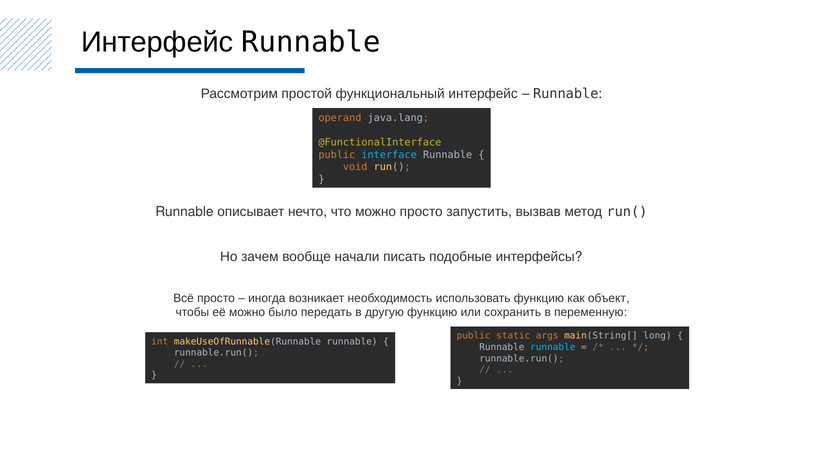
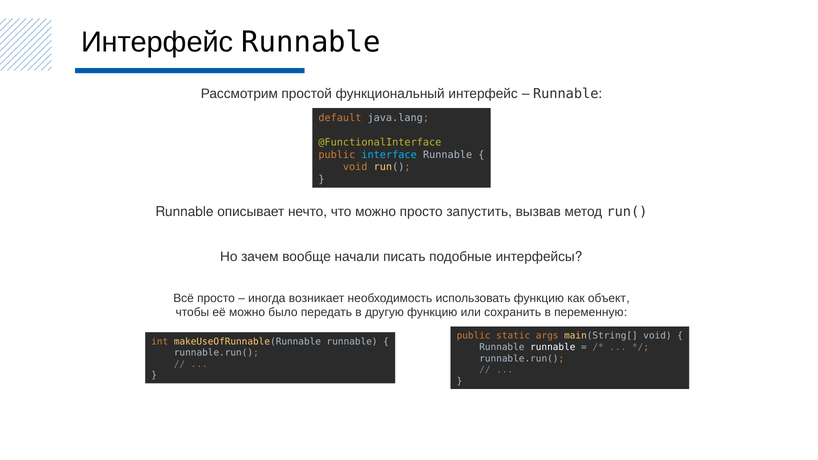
operand: operand -> default (340, 118)
main(String[ long: long -> void (657, 336)
runnable colour: light blue -> white (553, 347)
